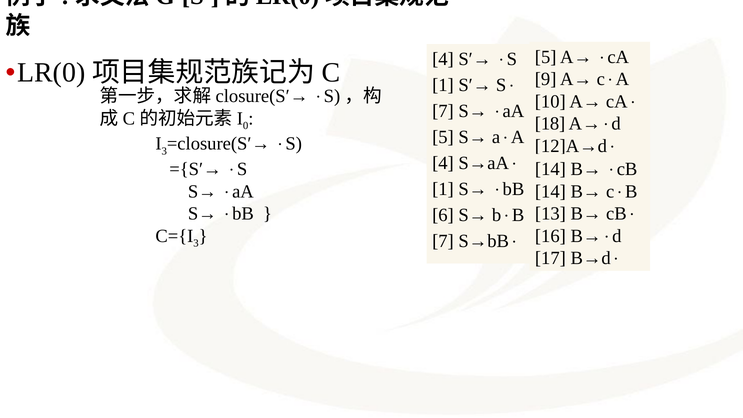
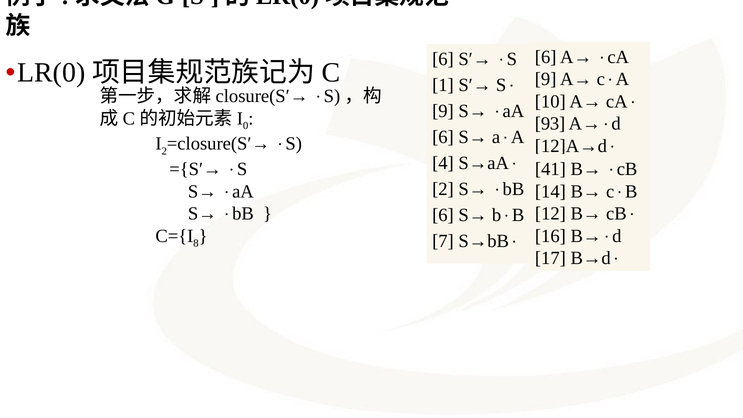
5: 5 -> 6 (546, 57)
4: 4 -> 6 (443, 59)
7: 7 -> 9 (443, 111)
18: 18 -> 93 (550, 124)
5: 5 -> 6 (443, 137)
3: 3 -> 2 (164, 151)
14: 14 -> 41 (550, 169)
1: 1 -> 2 (443, 189)
13: 13 -> 12 (550, 214)
3: 3 -> 8 (196, 243)
